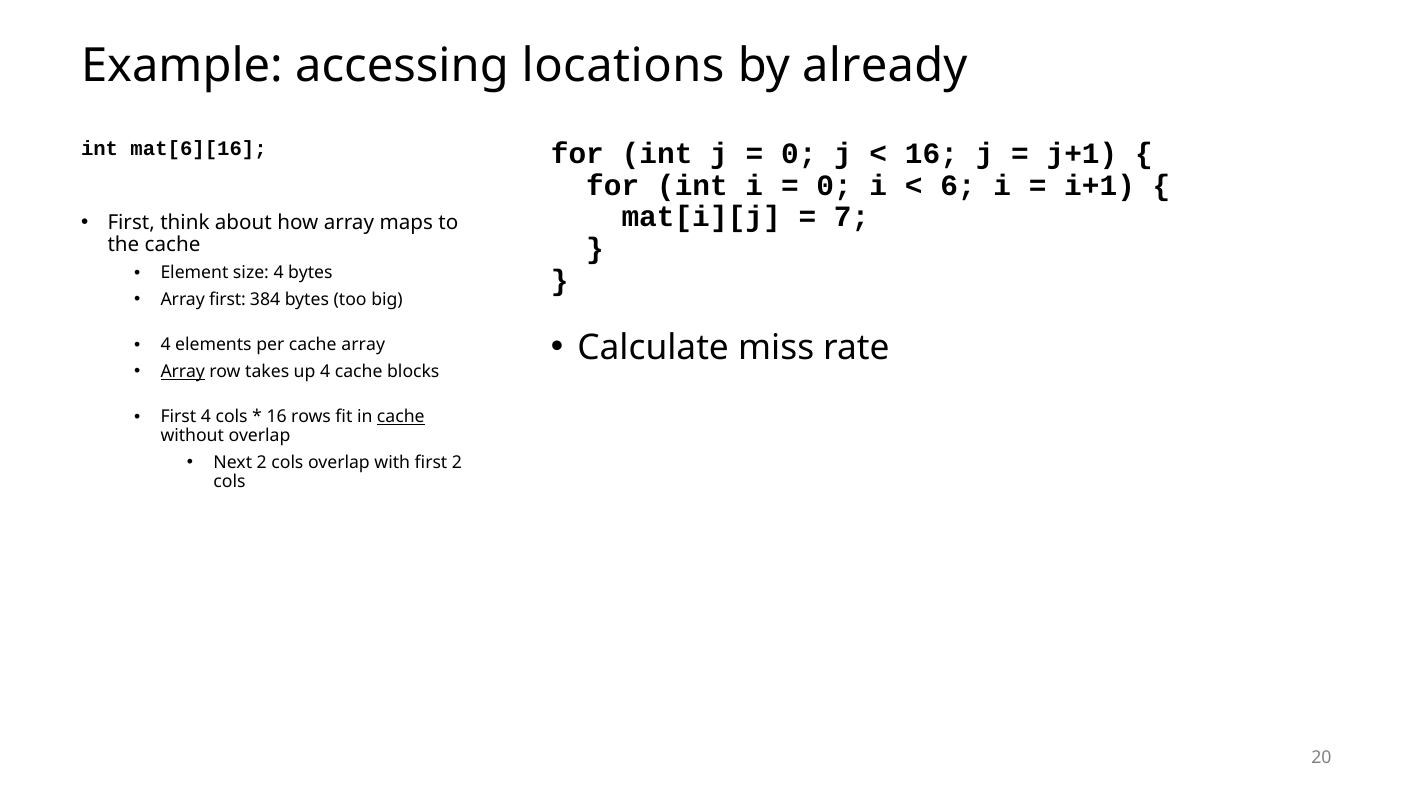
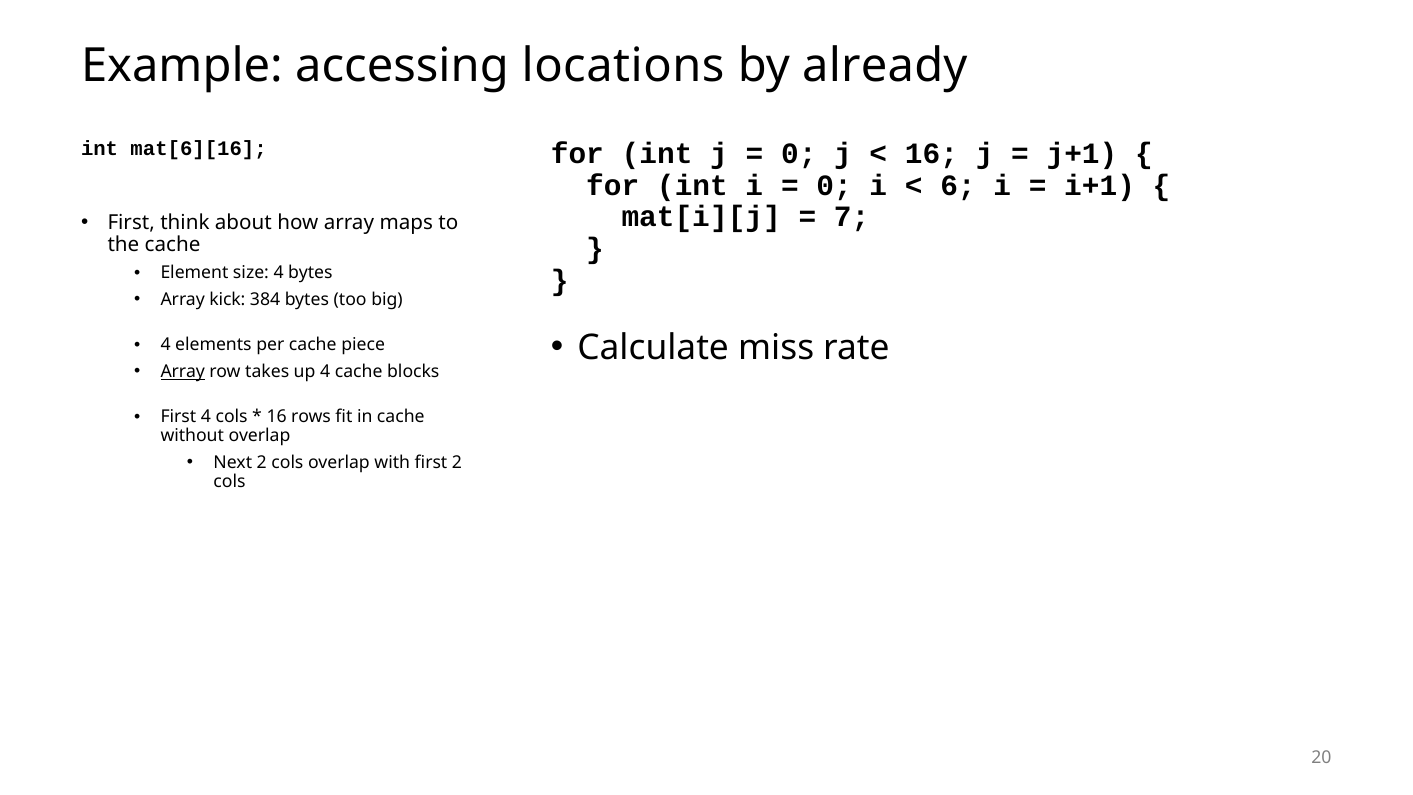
Array first: first -> kick (227, 299)
cache array: array -> piece (363, 345)
cache underline: present -> none (401, 417)
